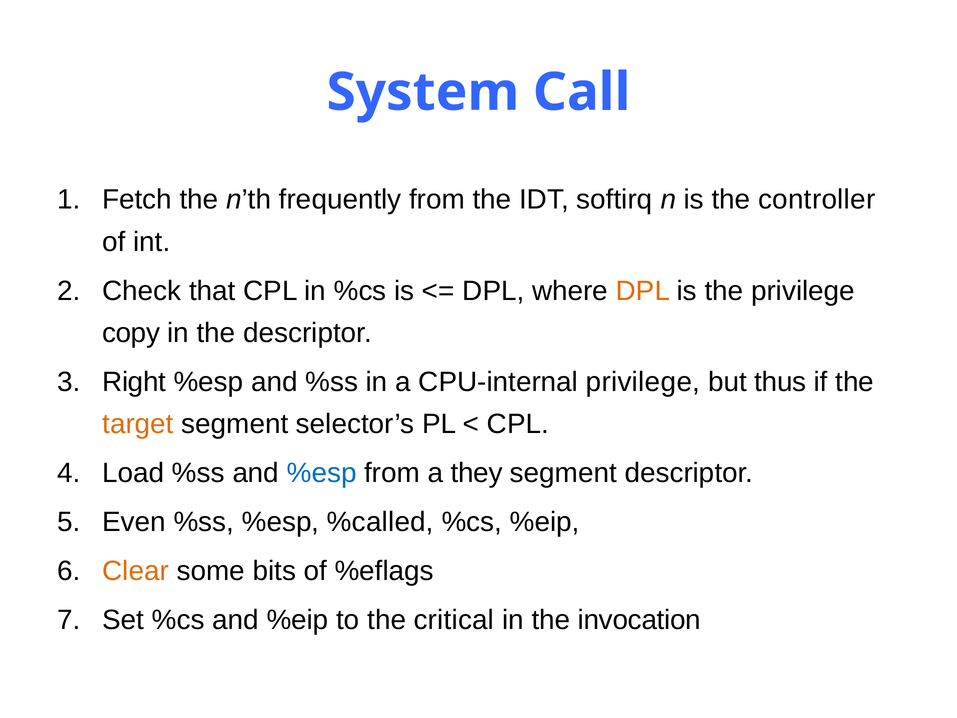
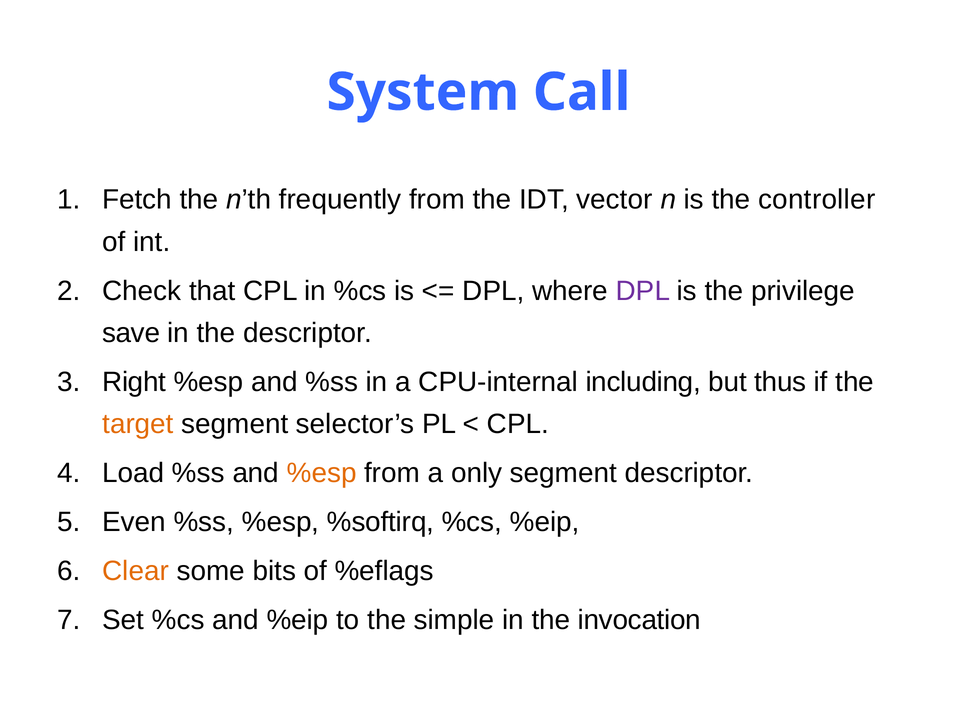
softirq: softirq -> vector (614, 200)
DPL colour: orange -> purple (643, 291)
copy: copy -> save (131, 333)
CPU-internal privilege: privilege -> including (643, 382)
%esp colour: blue -> orange (322, 473)
they: they -> only (477, 473)
%called: %called -> %softirq (381, 522)
critical: critical -> simple (454, 620)
